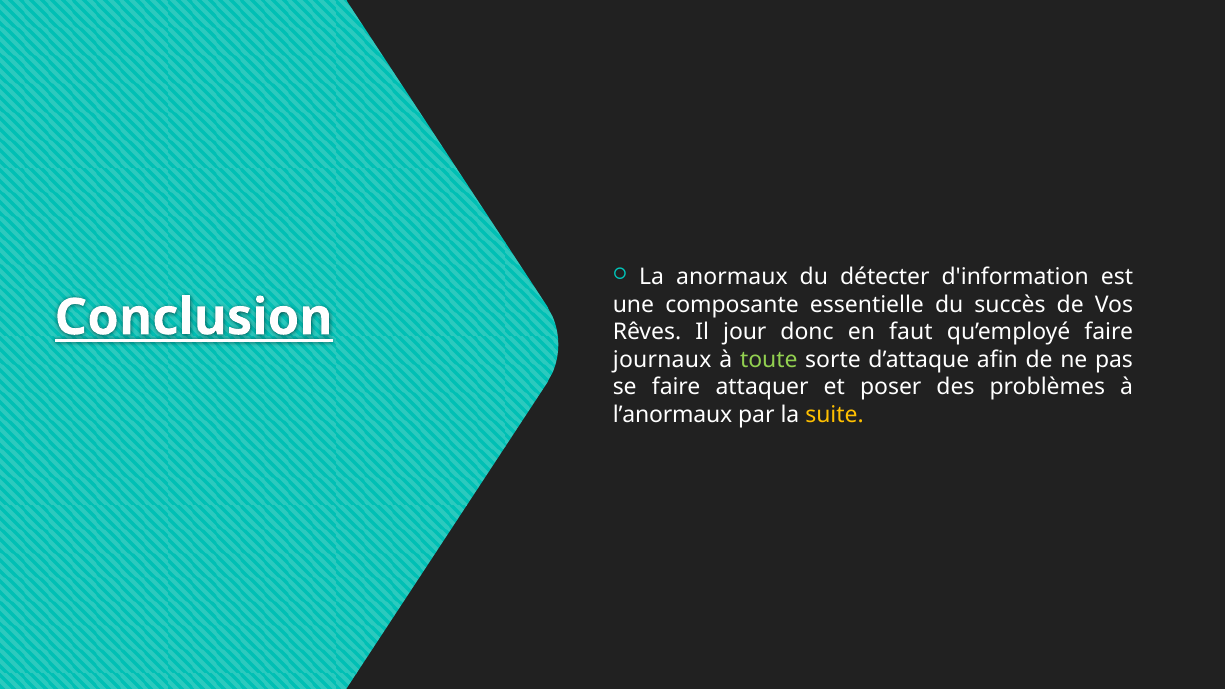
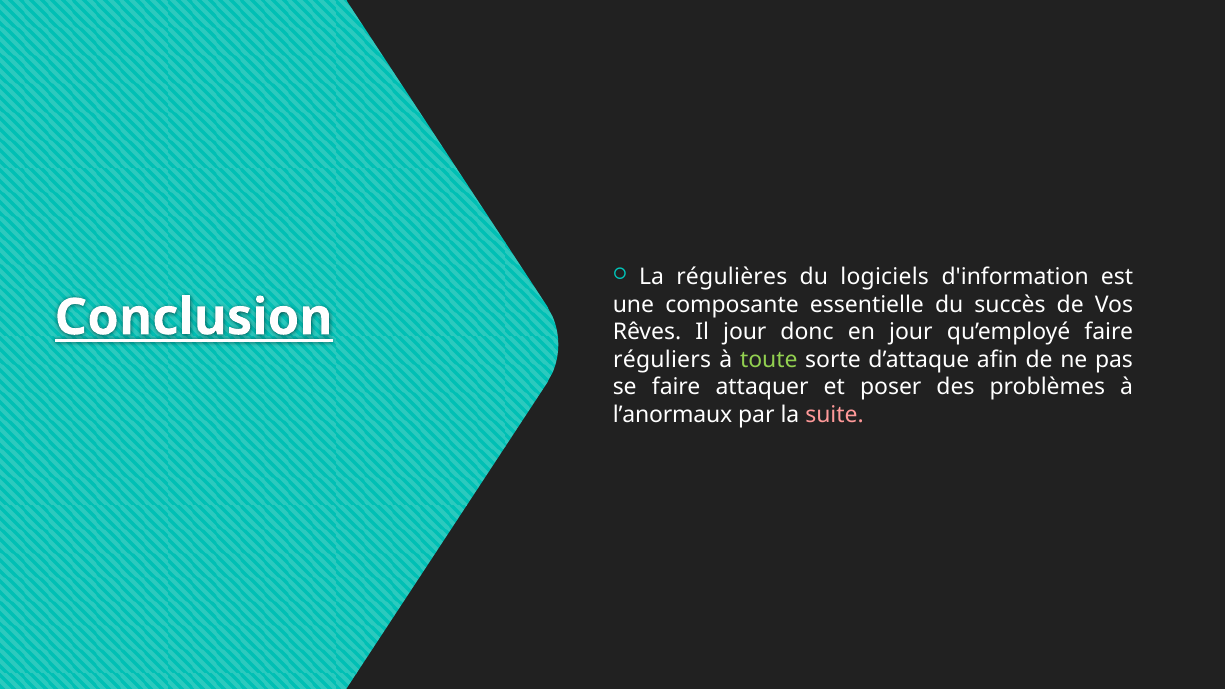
anormaux: anormaux -> régulières (732, 277)
détecter: détecter -> logiciels (885, 277)
en faut: faut -> jour (911, 332)
journaux: journaux -> réguliers (662, 360)
suite colour: yellow -> pink (835, 415)
